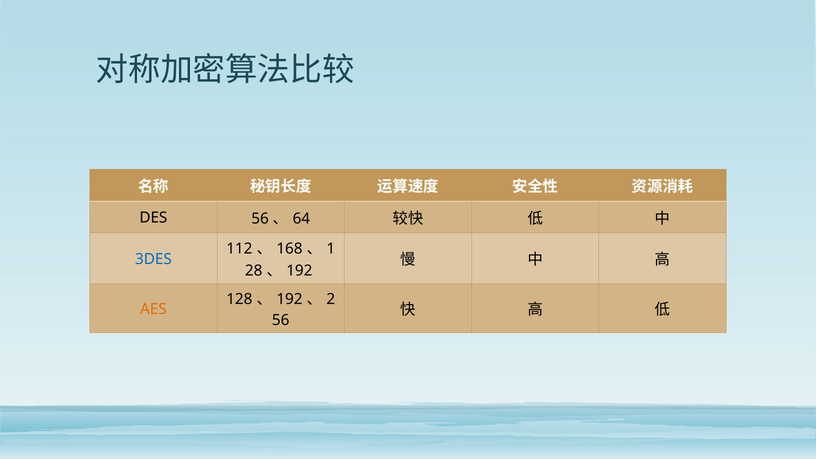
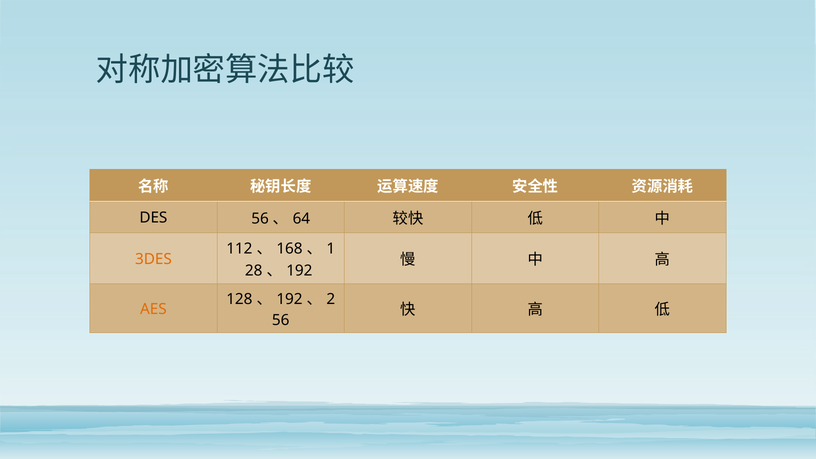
3DES colour: blue -> orange (153, 259)
